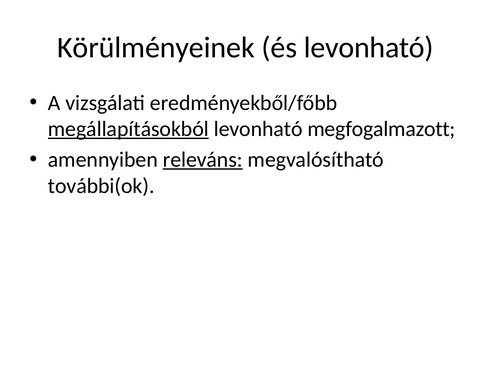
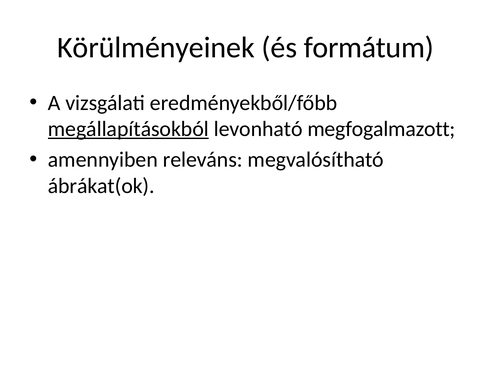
és levonható: levonható -> formátum (369, 48)
releváns underline: present -> none (203, 160)
további(ok: további(ok -> ábrákat(ok (101, 186)
